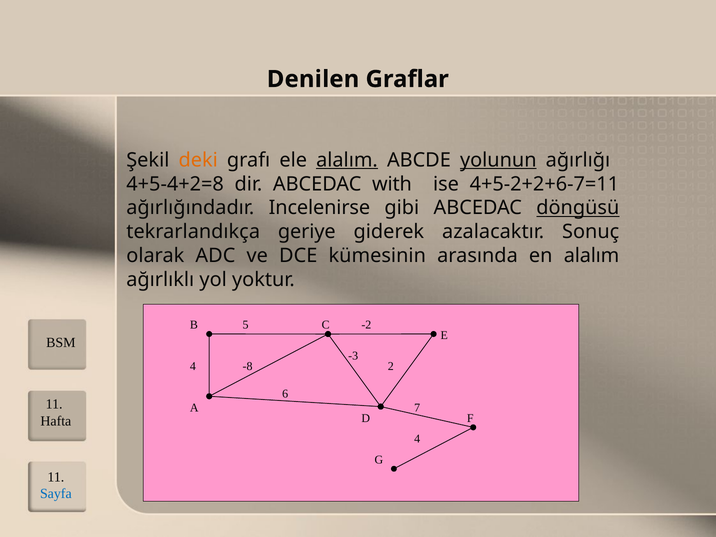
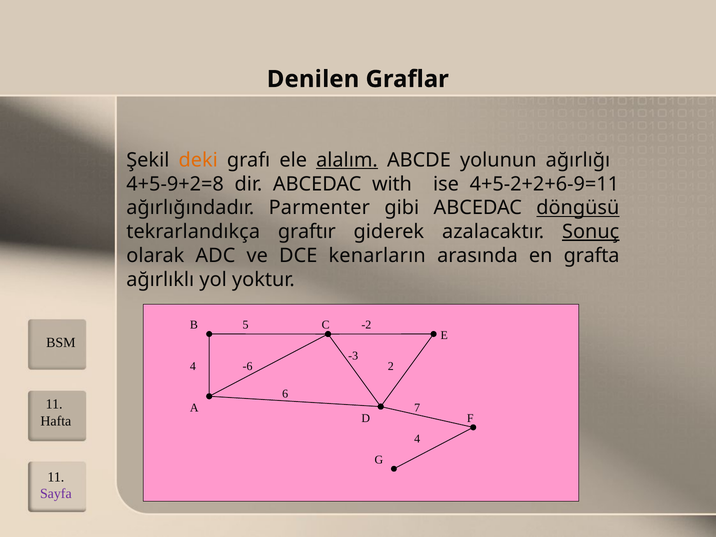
yolunun underline: present -> none (498, 160)
4+5-4+2=8: 4+5-4+2=8 -> 4+5-9+2=8 (175, 184)
4+5-2+2+6-7=11: 4+5-2+2+6-7=11 -> 4+5-2+2+6-9=11 (544, 184)
Incelenirse: Incelenirse -> Parmenter (319, 208)
geriye: geriye -> graftır (307, 232)
Sonuç underline: none -> present (591, 232)
kümesinin: kümesinin -> kenarların (377, 256)
en alalım: alalım -> grafta (592, 256)
-8: -8 -> -6 (248, 366)
Sayfa colour: blue -> purple (56, 494)
